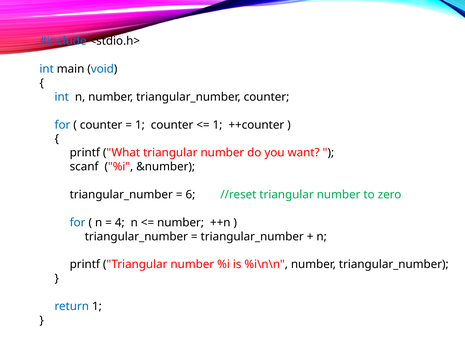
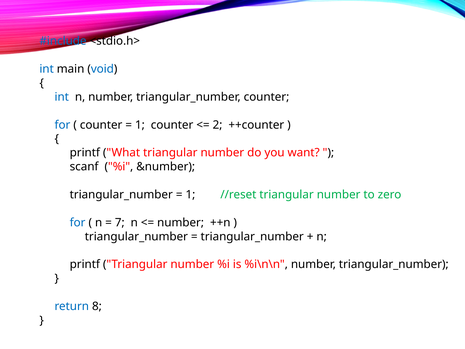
1: 1 -> 2 (218, 125)
6: 6 -> 1 (190, 195)
4: 4 -> 7 (120, 222)
return 1: 1 -> 8 (97, 306)
